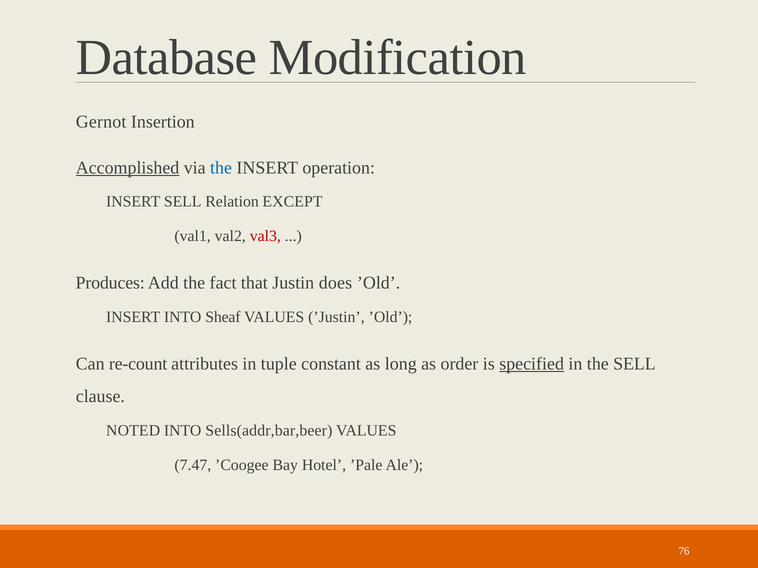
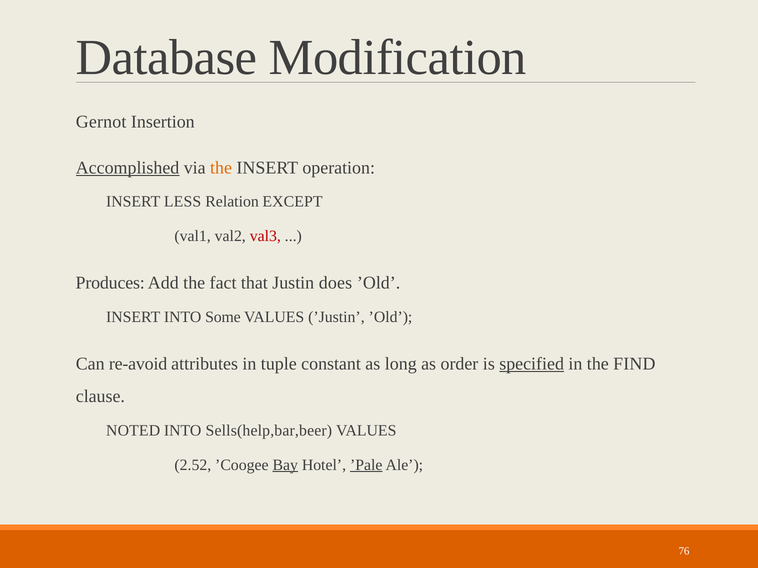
the colour: blue -> orange (221, 168)
INSERT SELL: SELL -> LESS (183, 202)
Sheaf: Sheaf -> Some (223, 317)
re-count: re-count -> re-avoid (138, 364)
the SELL: SELL -> FIND (634, 364)
Sells(addr,bar,beer: Sells(addr,bar,beer -> Sells(help,bar,beer (269, 431)
7.47: 7.47 -> 2.52 (193, 465)
Bay underline: none -> present (285, 465)
’Pale underline: none -> present (366, 465)
